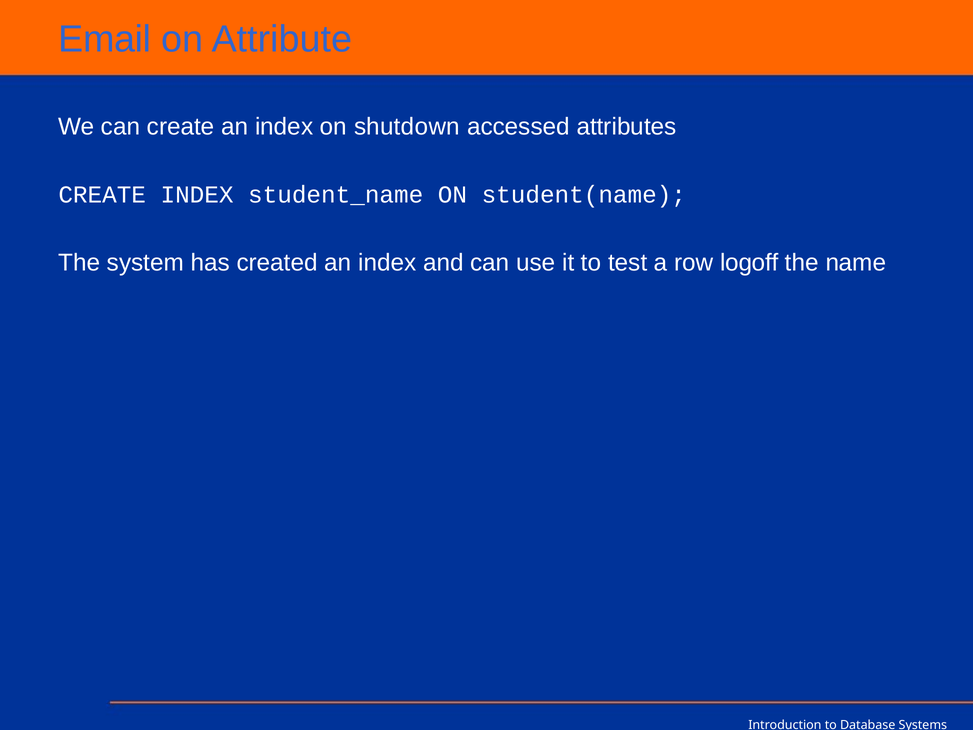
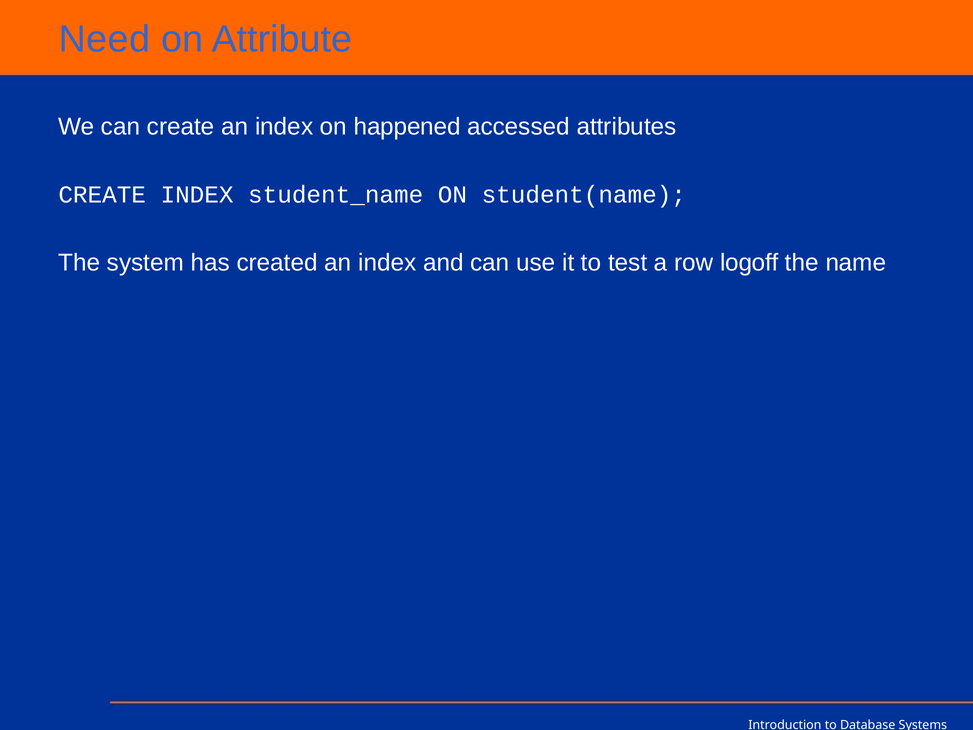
Email: Email -> Need (104, 39)
shutdown: shutdown -> happened (407, 127)
